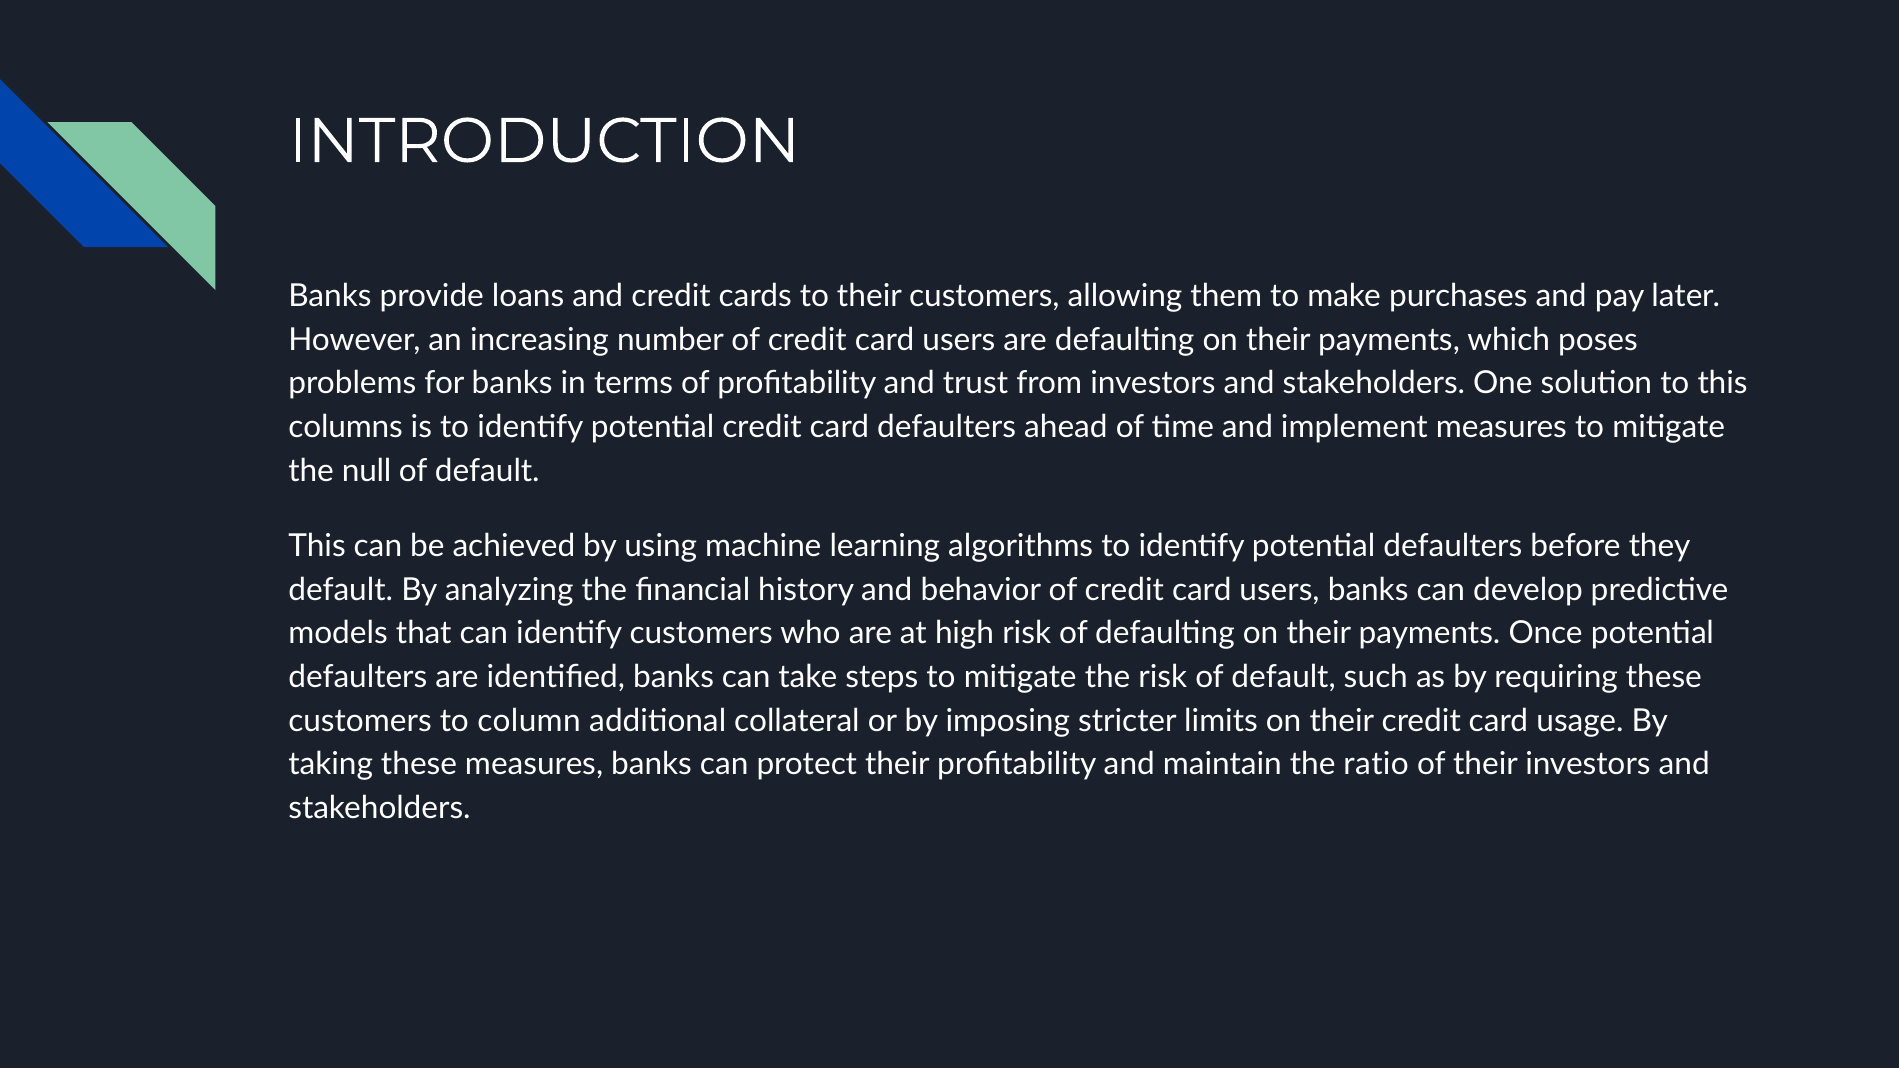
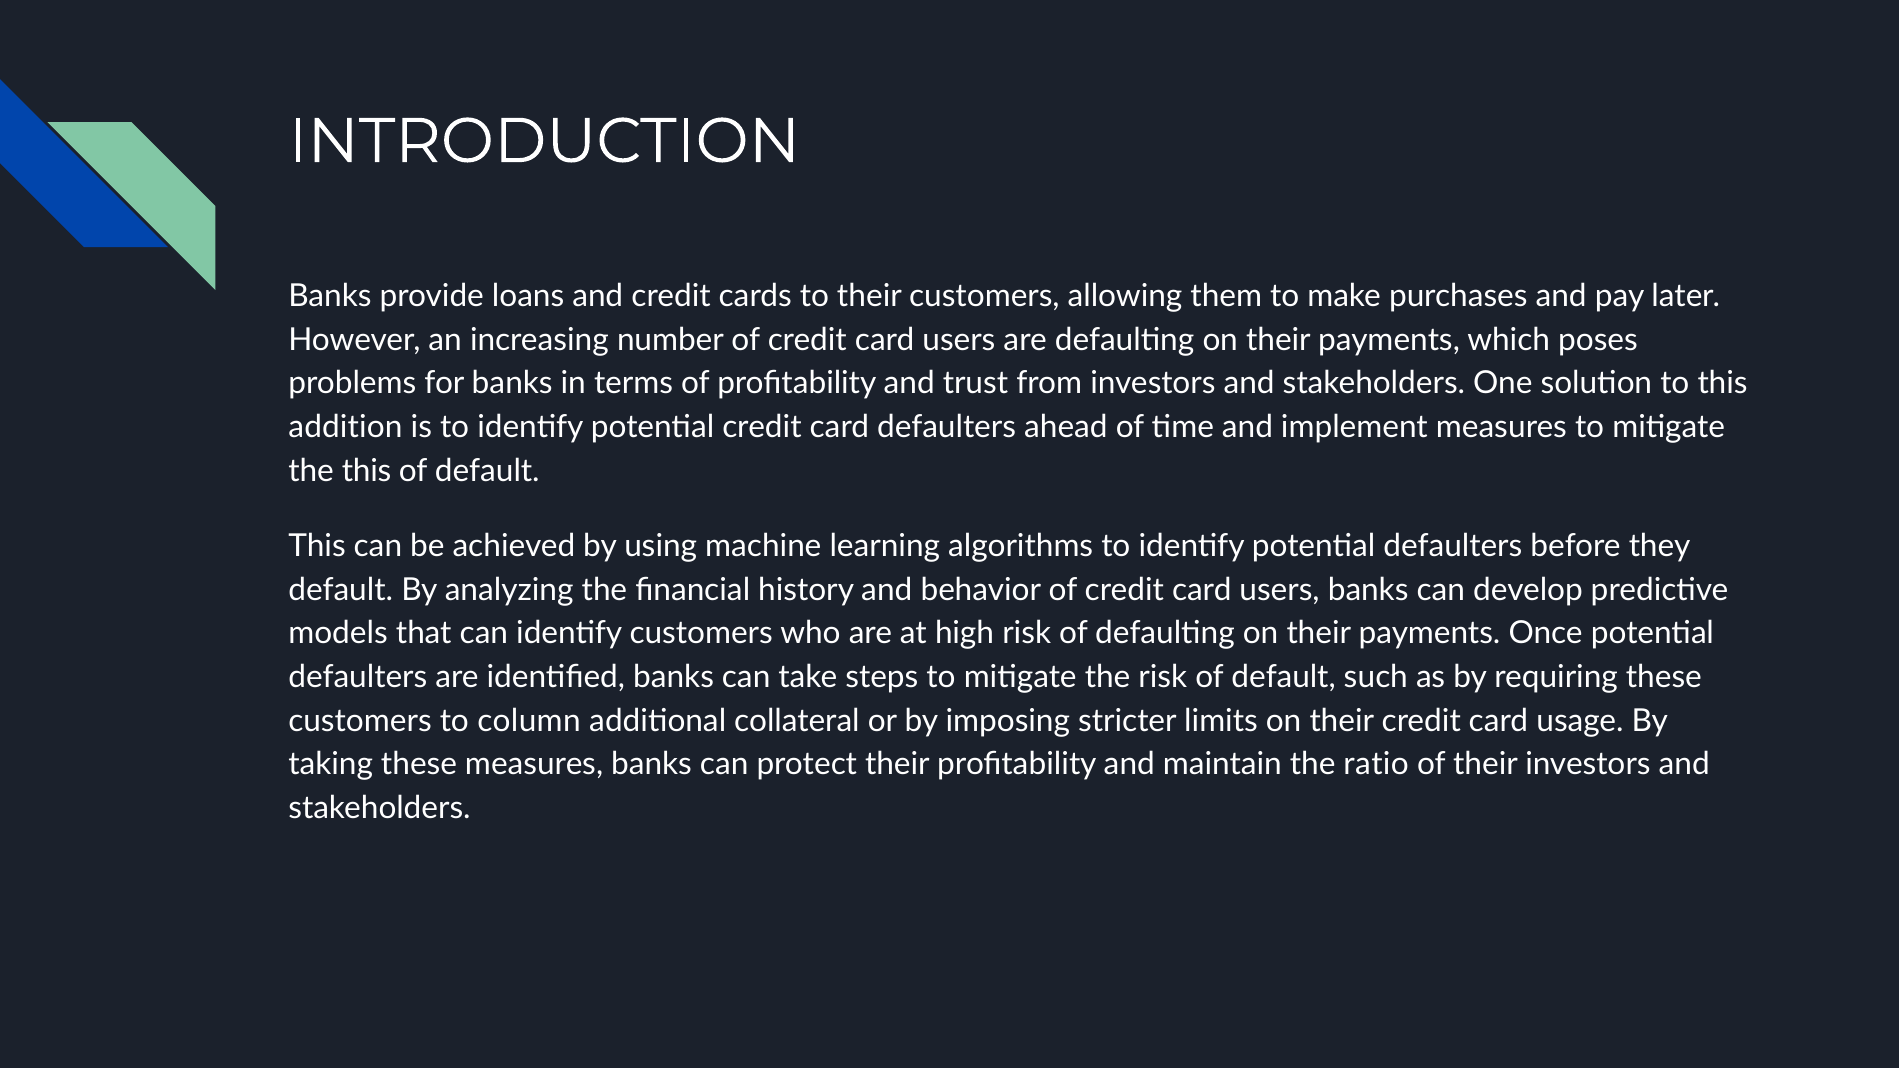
columns: columns -> addition (345, 427)
the null: null -> this (367, 471)
